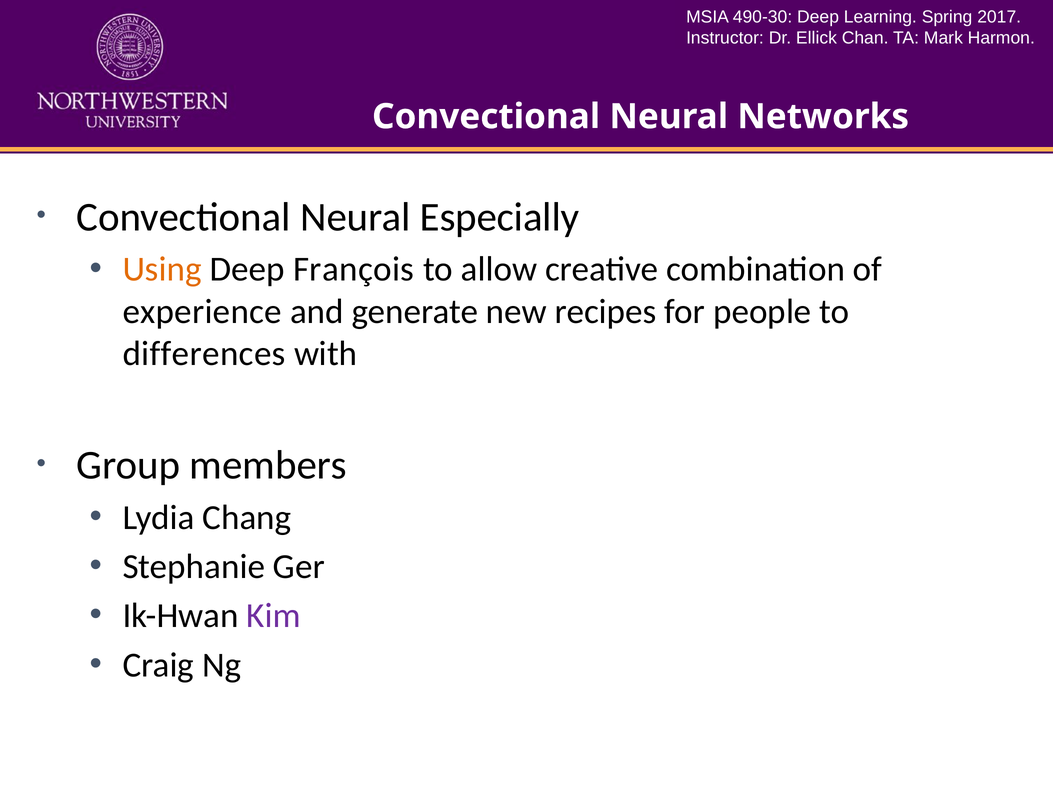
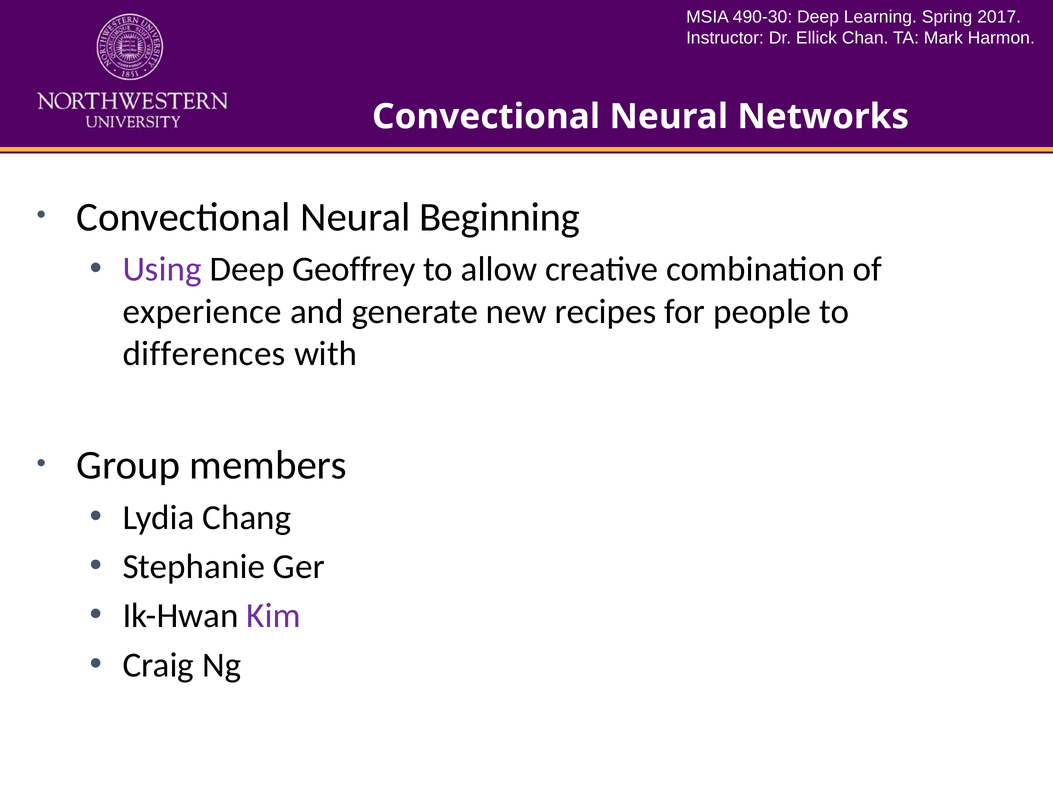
Especially: Especially -> Beginning (500, 217)
Using colour: orange -> purple (162, 269)
François: François -> Geoffrey (354, 269)
